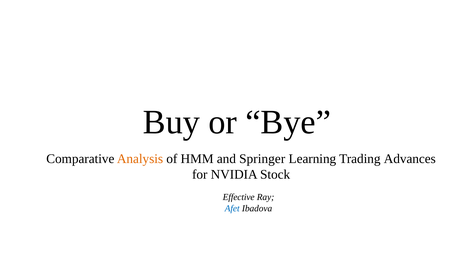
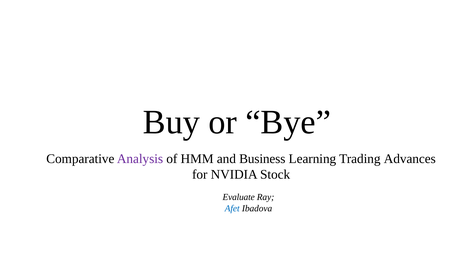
Analysis colour: orange -> purple (140, 159)
Springer: Springer -> Business (262, 159)
Effective: Effective -> Evaluate (239, 197)
